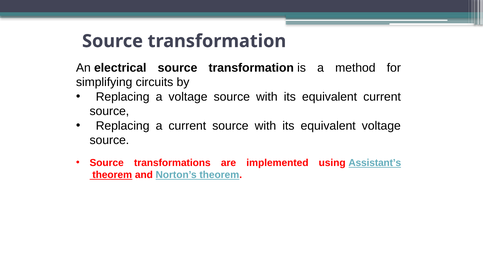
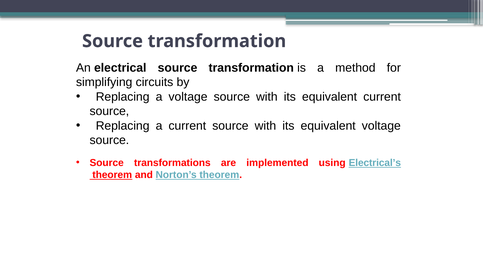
Assistant’s: Assistant’s -> Electrical’s (375, 163)
